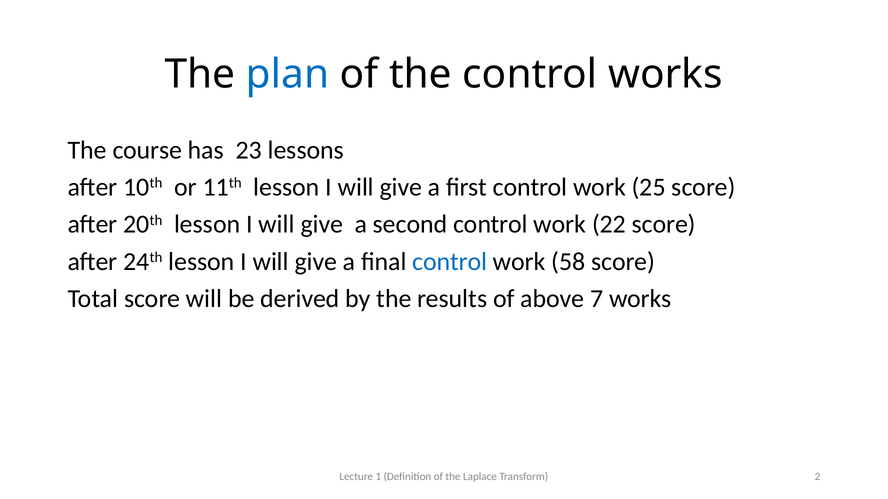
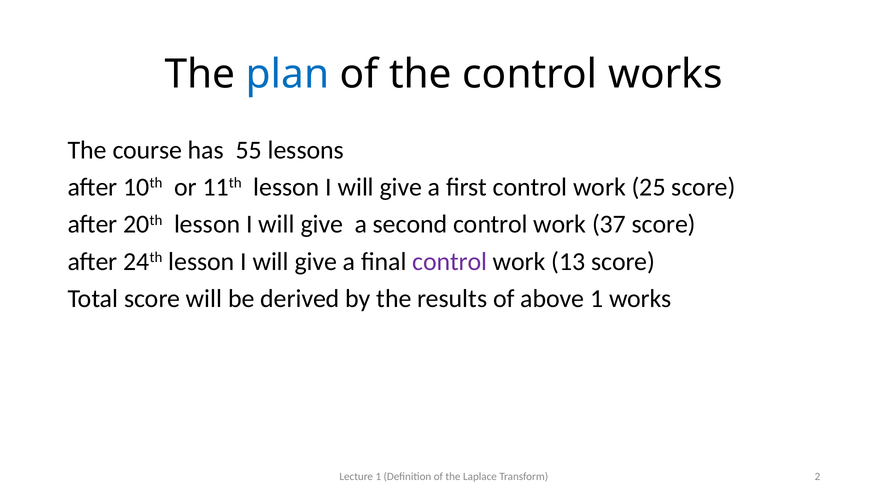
23: 23 -> 55 (249, 150)
22: 22 -> 37 (609, 225)
control colour: blue -> purple (450, 262)
58: 58 -> 13 (568, 262)
above 7: 7 -> 1 (597, 299)
